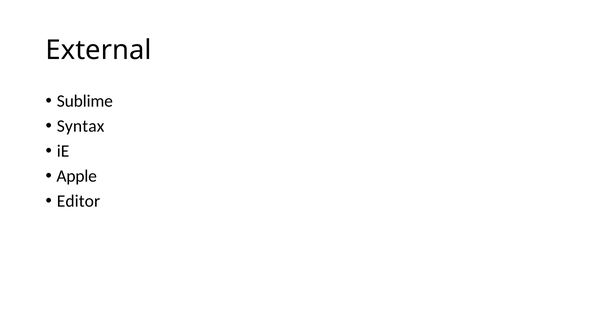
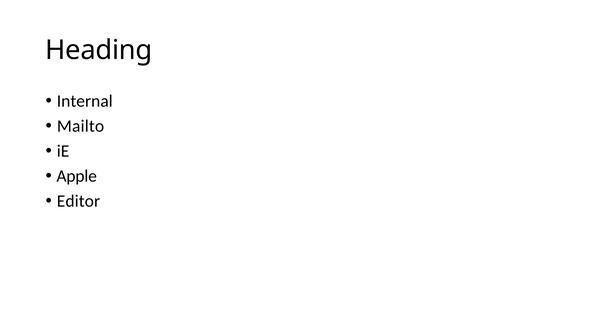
External: External -> Heading (99, 50)
Sublime: Sublime -> Internal (85, 101)
Syntax: Syntax -> Mailto (81, 126)
